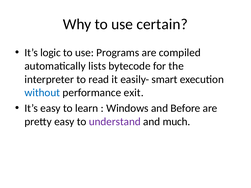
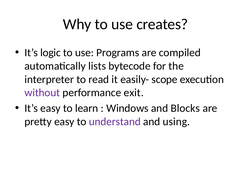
certain: certain -> creates (162, 24)
smart: smart -> scope (165, 79)
without colour: blue -> purple (42, 93)
Before: Before -> Blocks (185, 108)
much: much -> using (176, 122)
